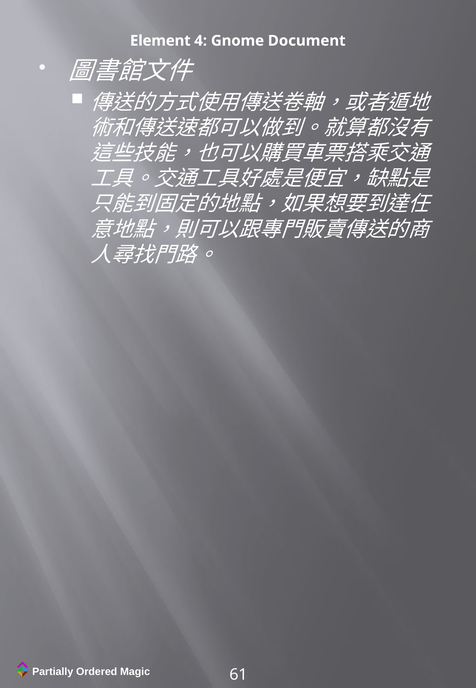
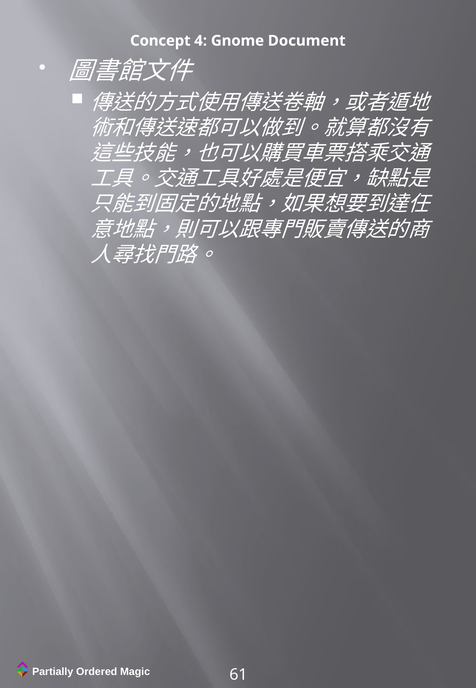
Element: Element -> Concept (160, 41)
